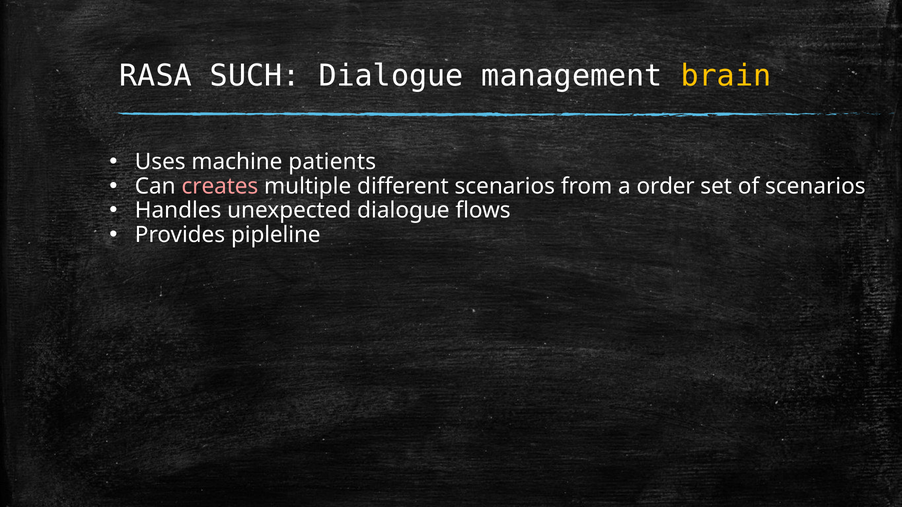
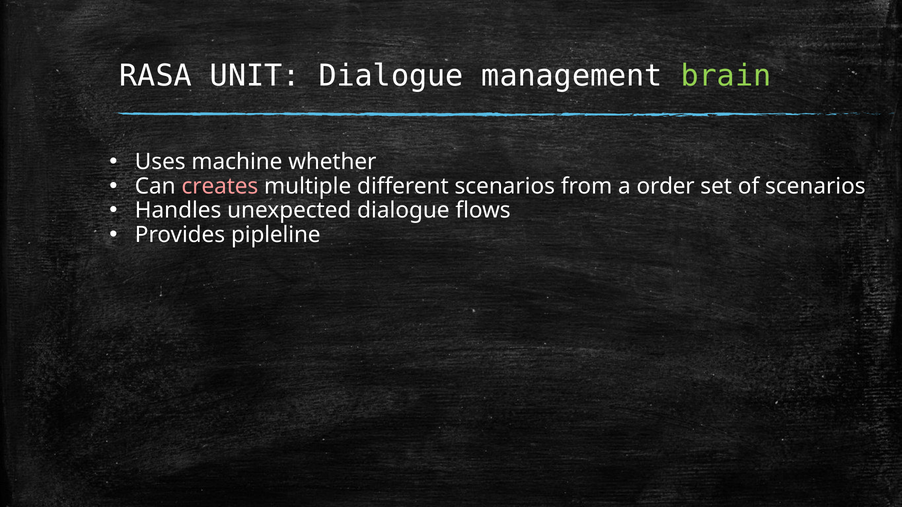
SUCH: SUCH -> UNIT (255, 76)
brain colour: yellow -> light green (726, 76)
patients: patients -> whether (332, 162)
